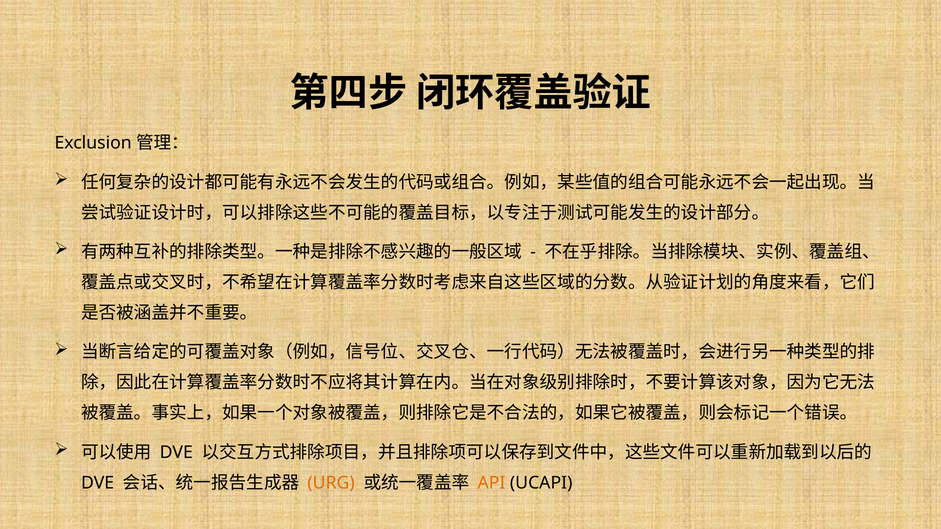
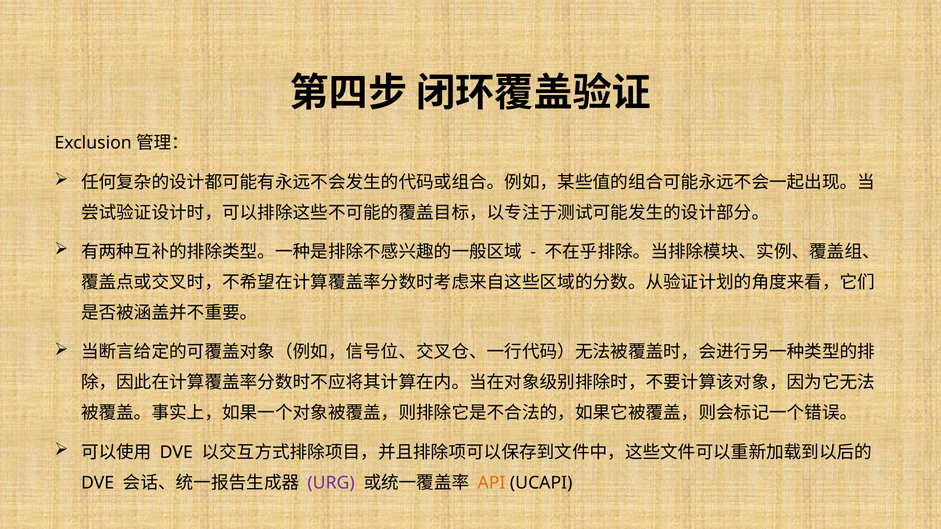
URG colour: orange -> purple (331, 483)
